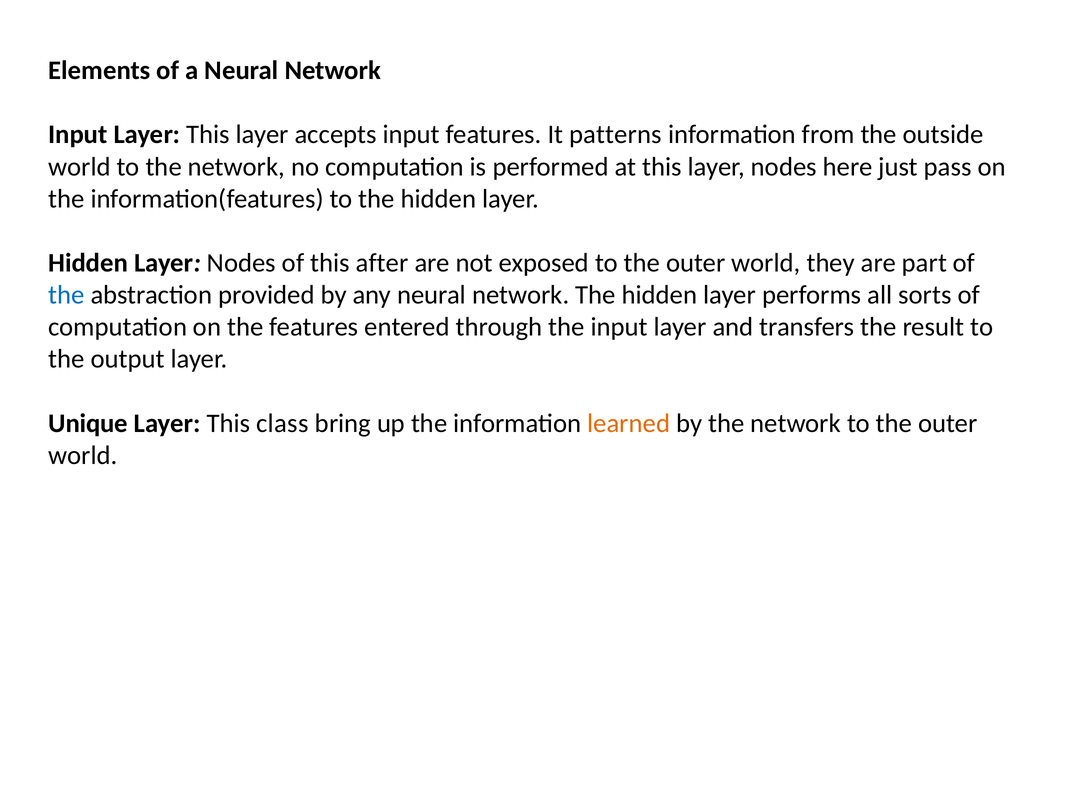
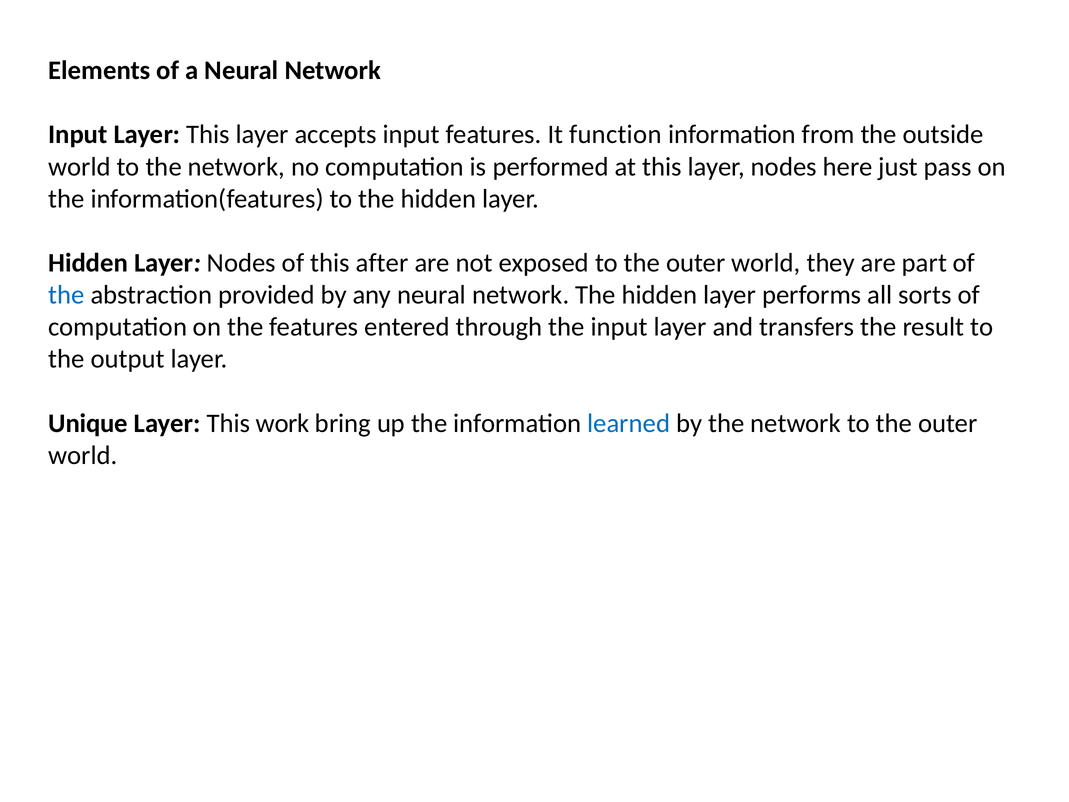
patterns: patterns -> function (615, 135)
class: class -> work (283, 423)
learned colour: orange -> blue (629, 423)
